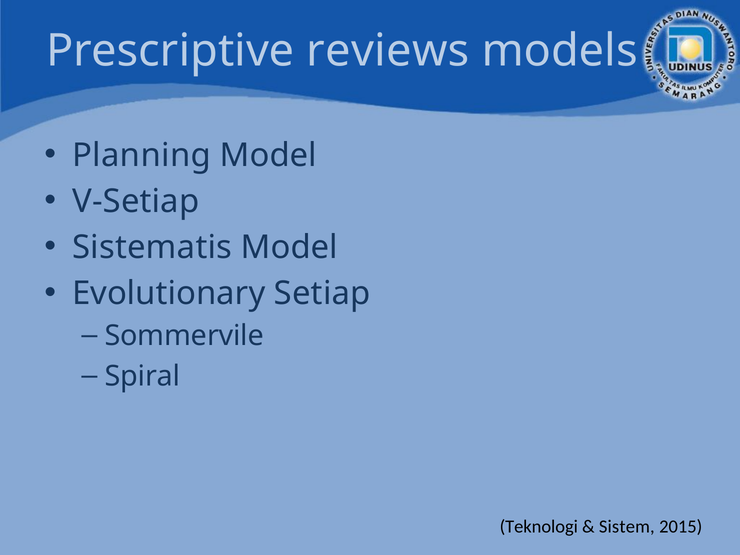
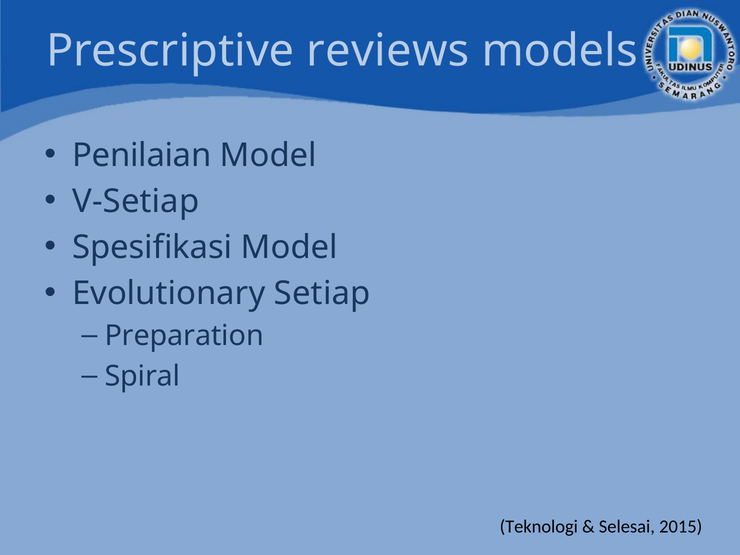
Planning: Planning -> Penilaian (142, 155)
Sistematis: Sistematis -> Spesifikasi (152, 247)
Sommervile: Sommervile -> Preparation (184, 336)
Sistem: Sistem -> Selesai (627, 527)
